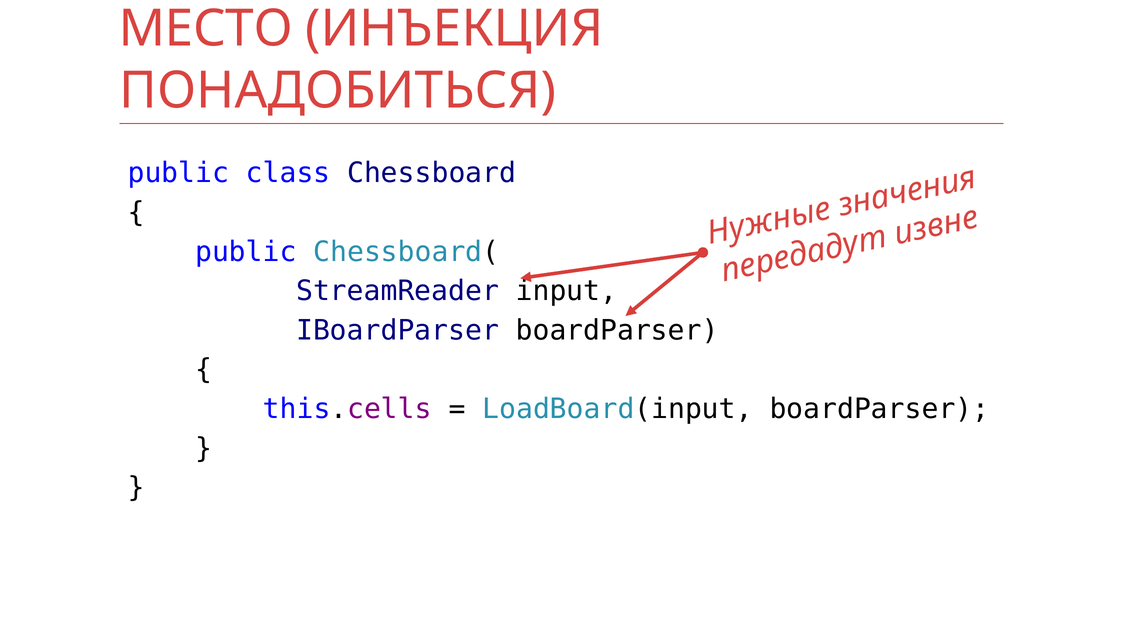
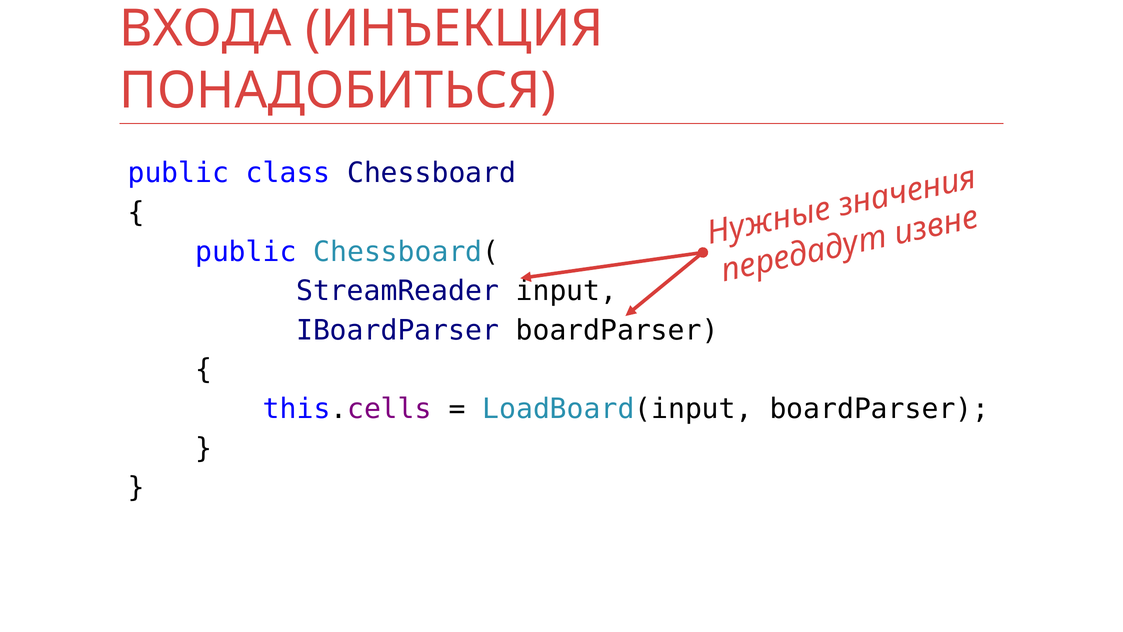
МЕСТО: МЕСТО -> ВХОДА (206, 29)
